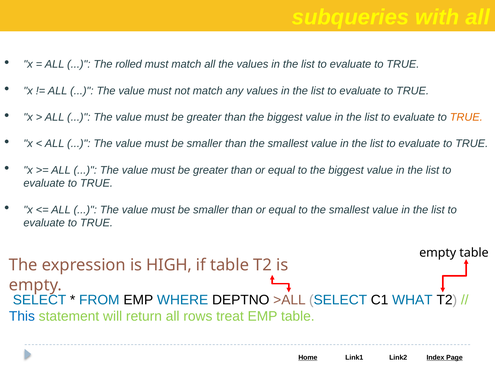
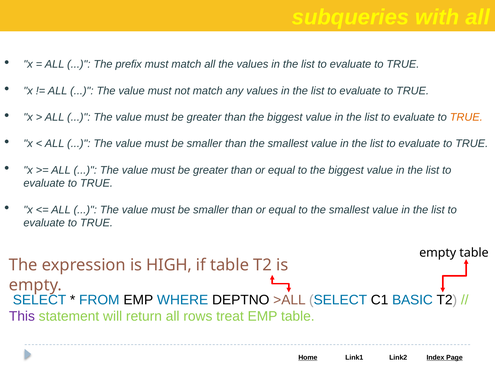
rolled: rolled -> prefix (129, 64)
WHAT: WHAT -> BASIC (412, 299)
This colour: blue -> purple (22, 316)
